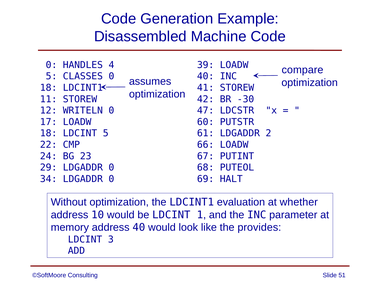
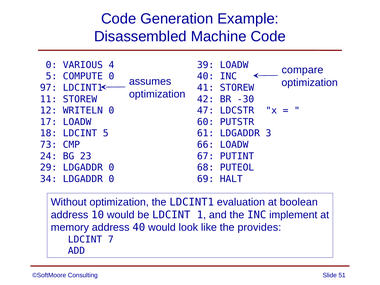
HANDLES: HANDLES -> VARIOUS (83, 65)
CLASSES: CLASSES -> COMPUTE (83, 76)
18: 18 -> 97 (49, 88)
2: 2 -> 3 (268, 133)
22: 22 -> 73 (49, 145)
whether: whether -> boolean (299, 202)
parameter: parameter -> implement (293, 215)
3: 3 -> 7 (111, 239)
